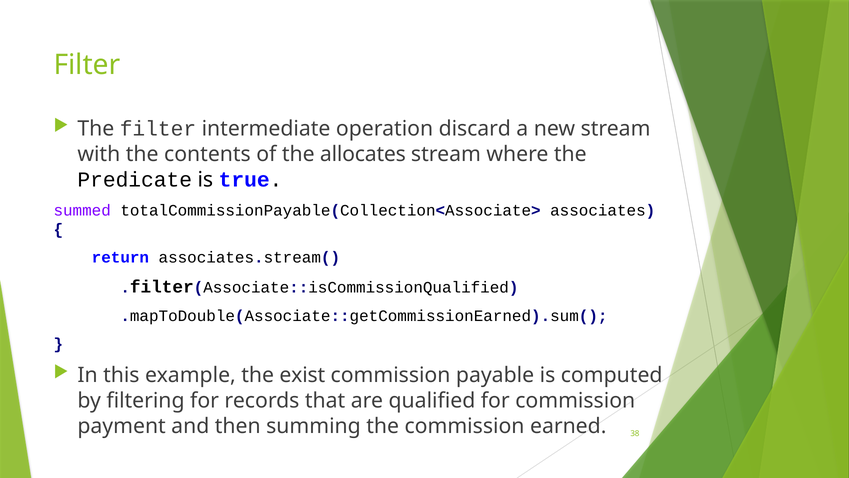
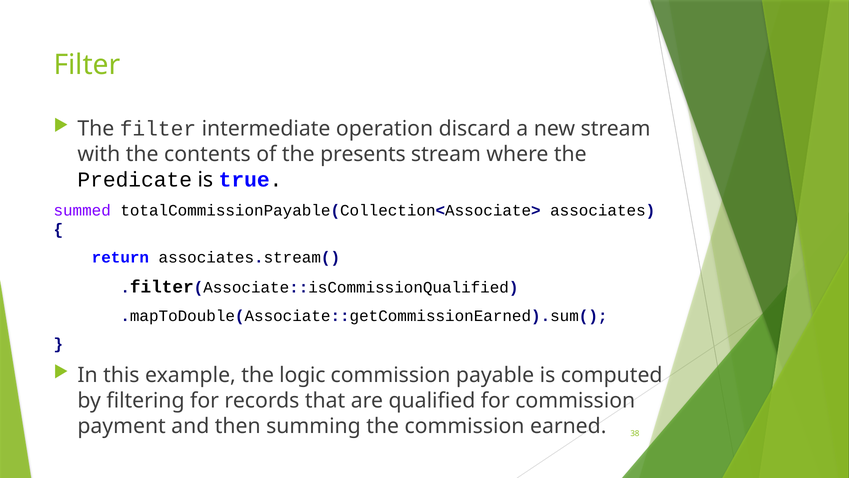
allocates: allocates -> presents (363, 154)
exist: exist -> logic (302, 375)
